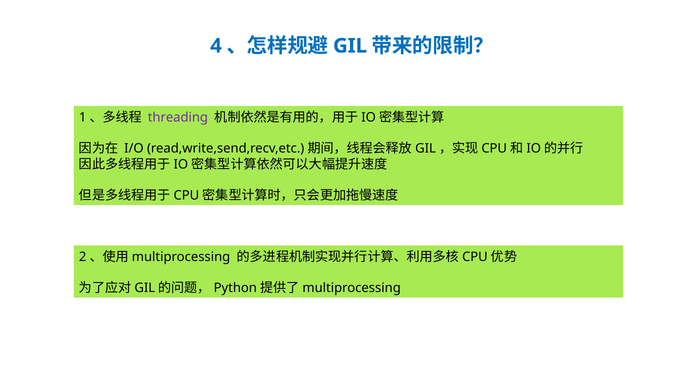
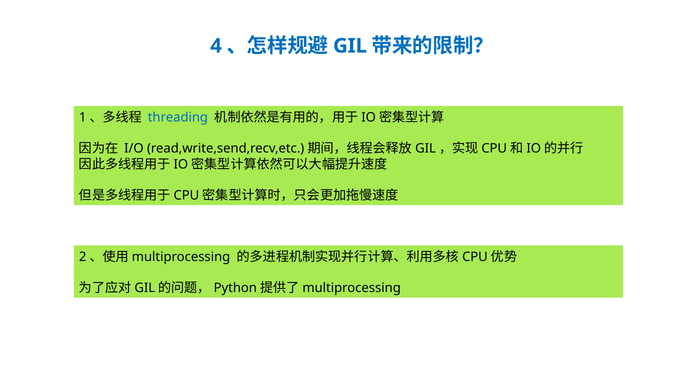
threading colour: purple -> blue (178, 117)
